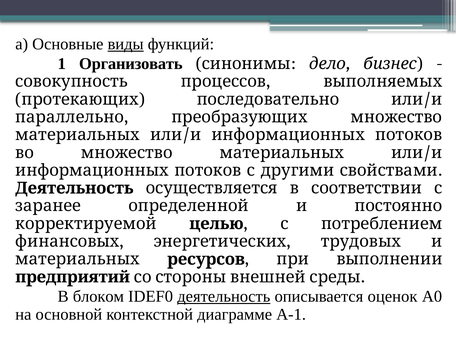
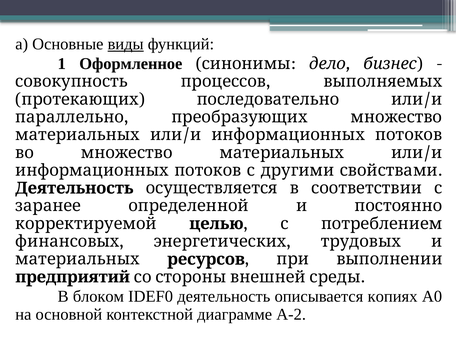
Организовать: Организовать -> Оформленное (131, 64)
деятельность underline: present -> none (224, 296)
оценок: оценок -> копиях (393, 296)
А-1: А-1 -> А-2 (291, 314)
